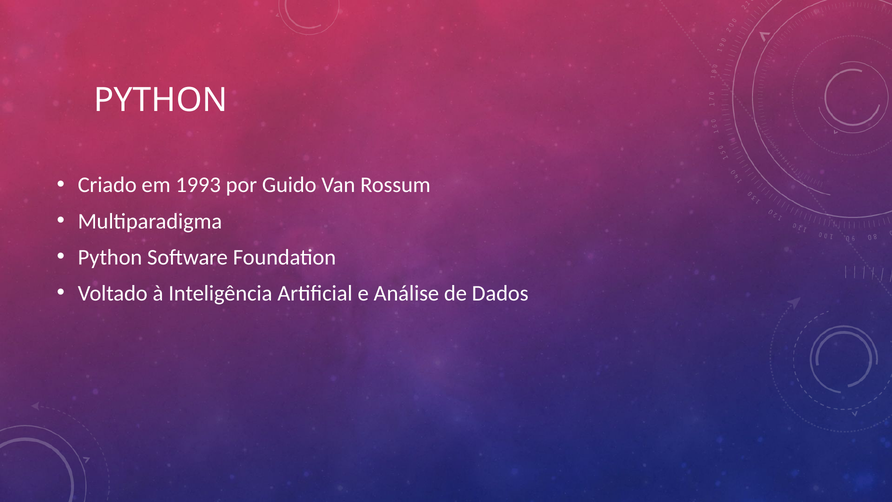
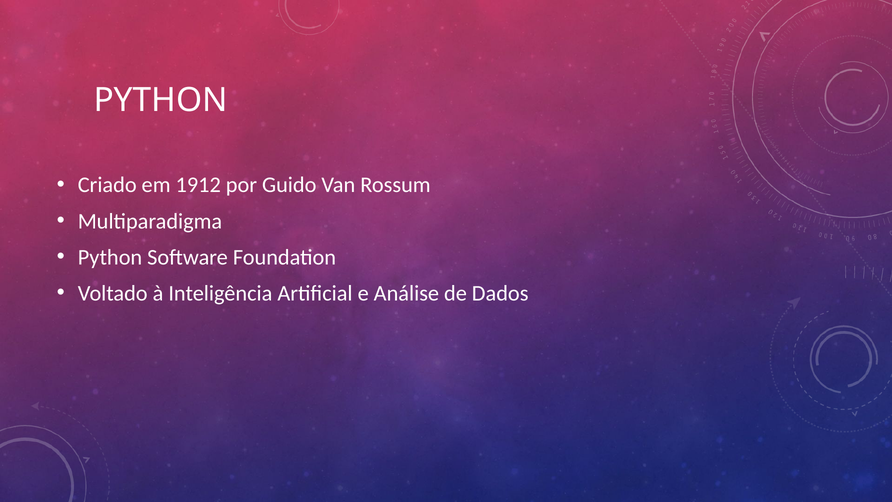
1993: 1993 -> 1912 (198, 185)
